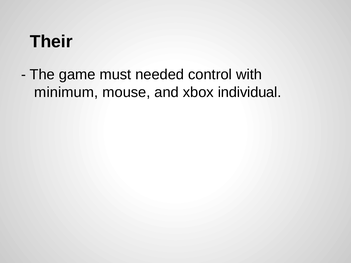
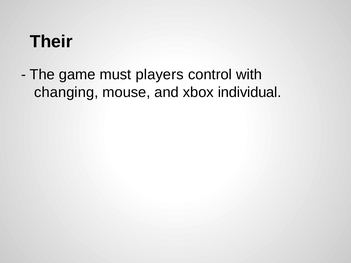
needed: needed -> players (160, 75)
minimum: minimum -> changing (66, 92)
